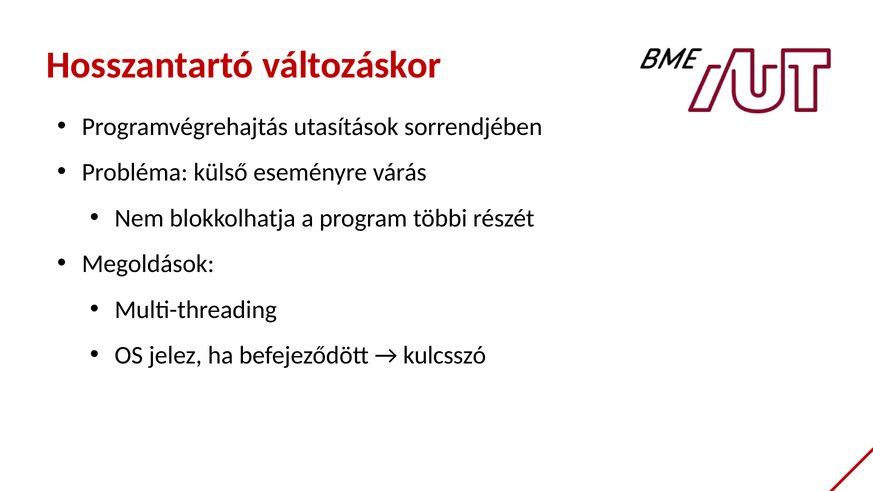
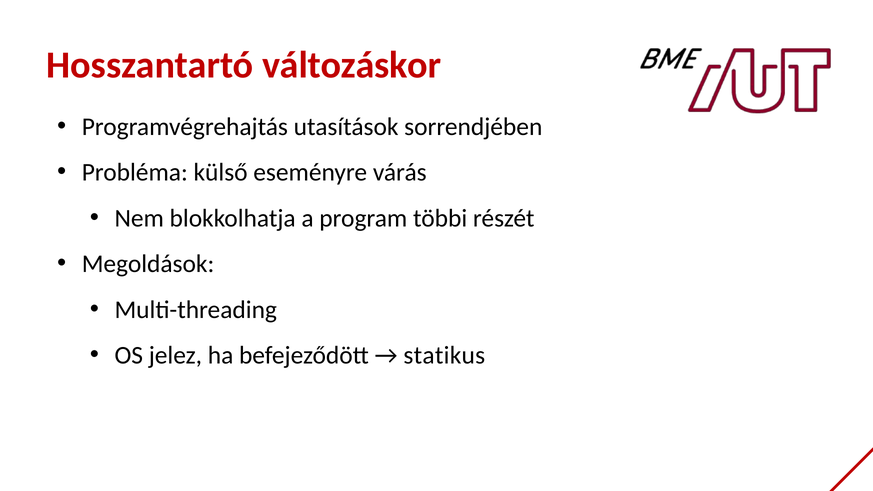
kulcsszó: kulcsszó -> statikus (444, 355)
